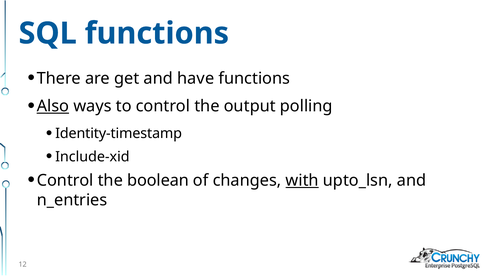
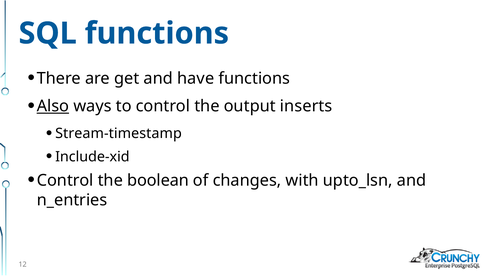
polling: polling -> inserts (306, 106)
Identity-timestamp: Identity-timestamp -> Stream-timestamp (118, 133)
with underline: present -> none (302, 180)
